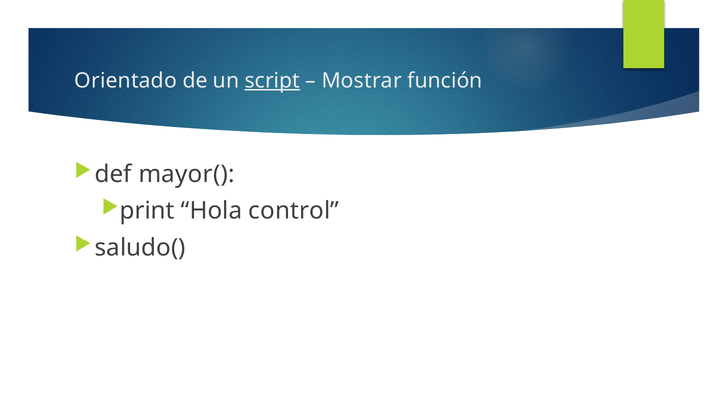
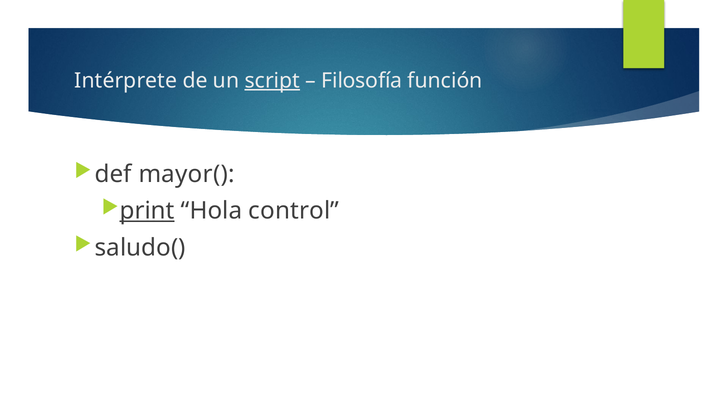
Orientado: Orientado -> Intérprete (126, 81)
Mostrar: Mostrar -> Filosofía (362, 81)
print underline: none -> present (147, 211)
